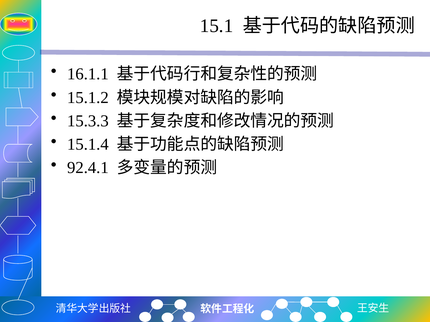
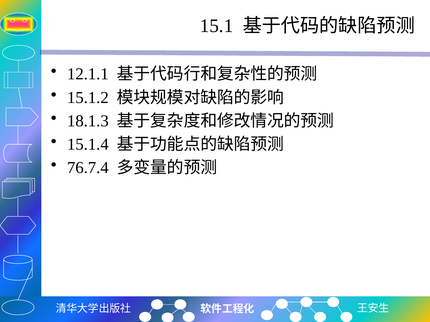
16.1.1: 16.1.1 -> 12.1.1 (88, 74)
15.3.3: 15.3.3 -> 18.1.3 (88, 121)
92.4.1: 92.4.1 -> 76.7.4 (88, 168)
